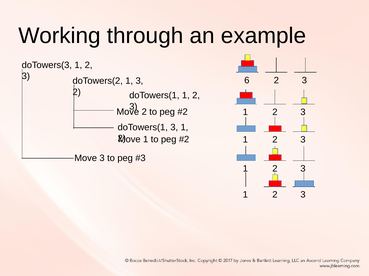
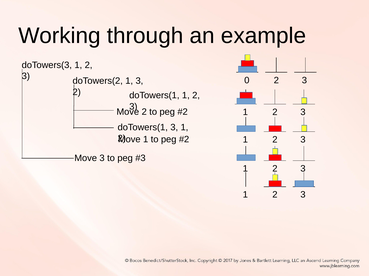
6: 6 -> 0 (247, 80)
